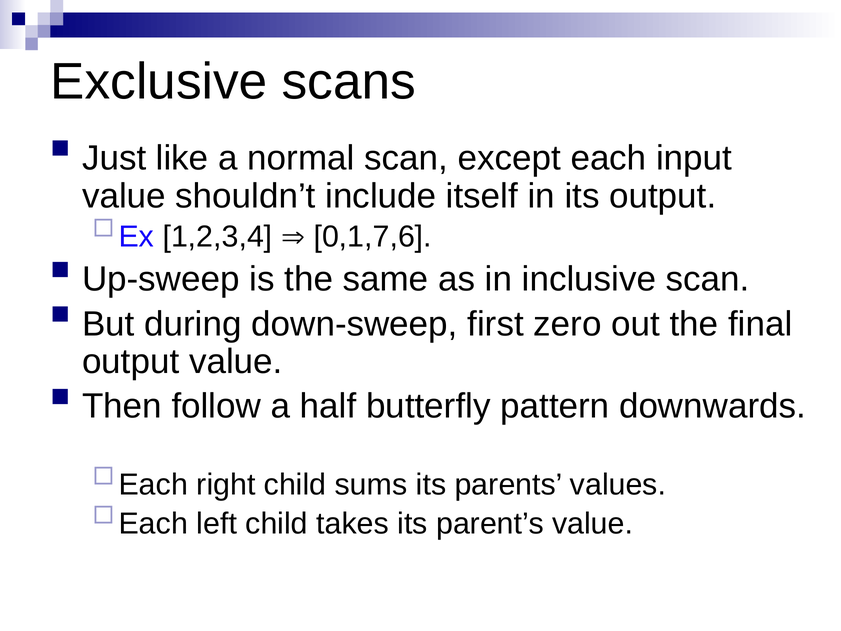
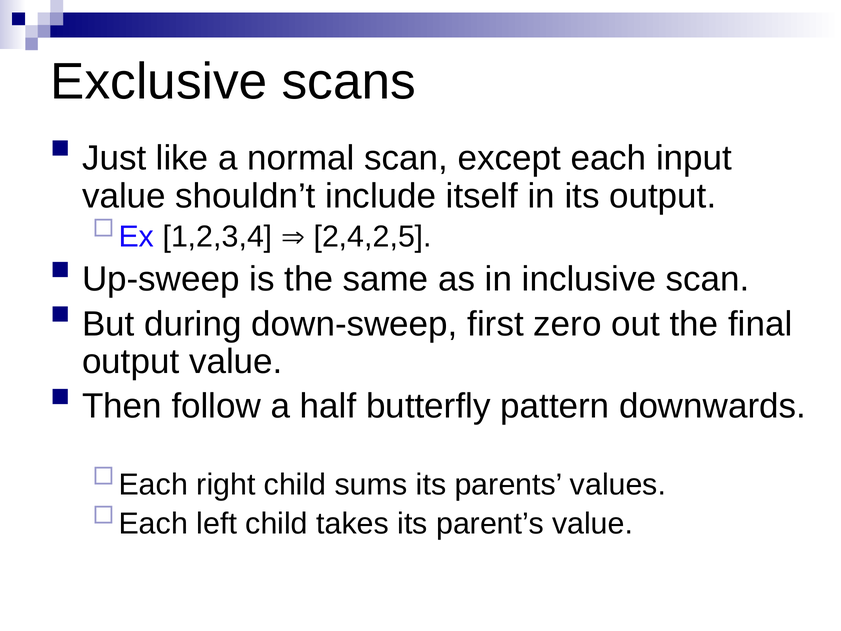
0,1,7,6: 0,1,7,6 -> 2,4,2,5 (373, 237)
